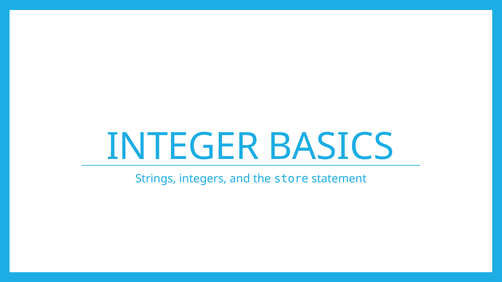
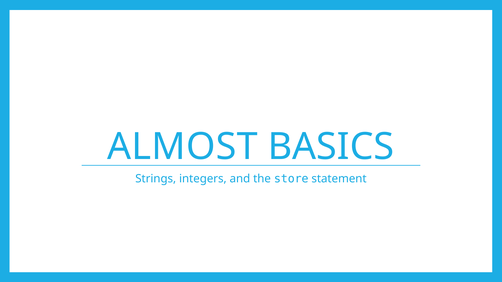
INTEGER: INTEGER -> ALMOST (182, 147)
